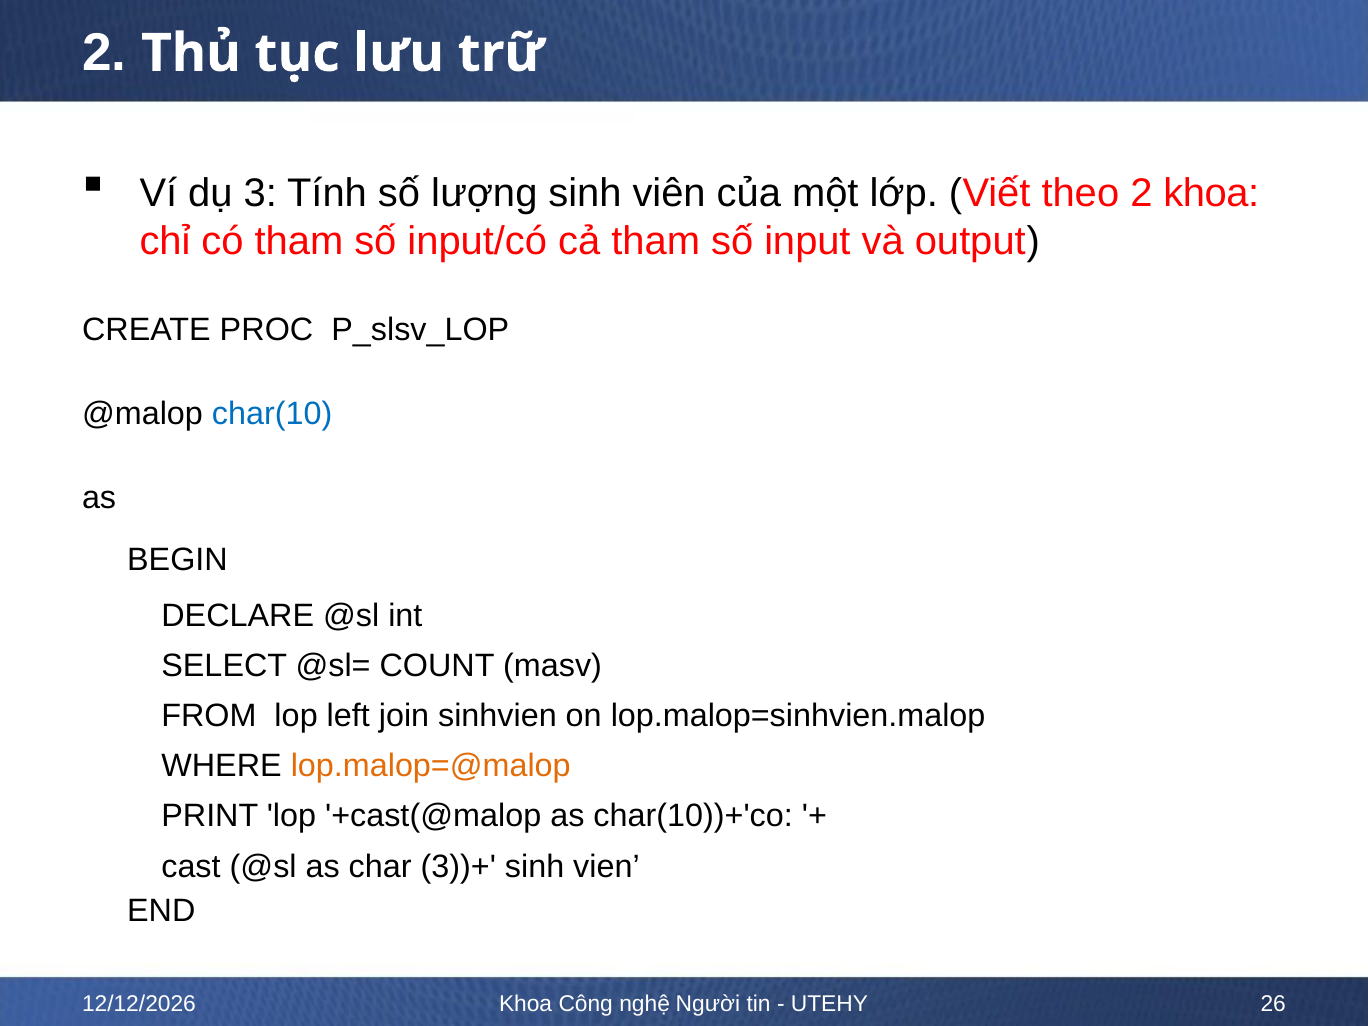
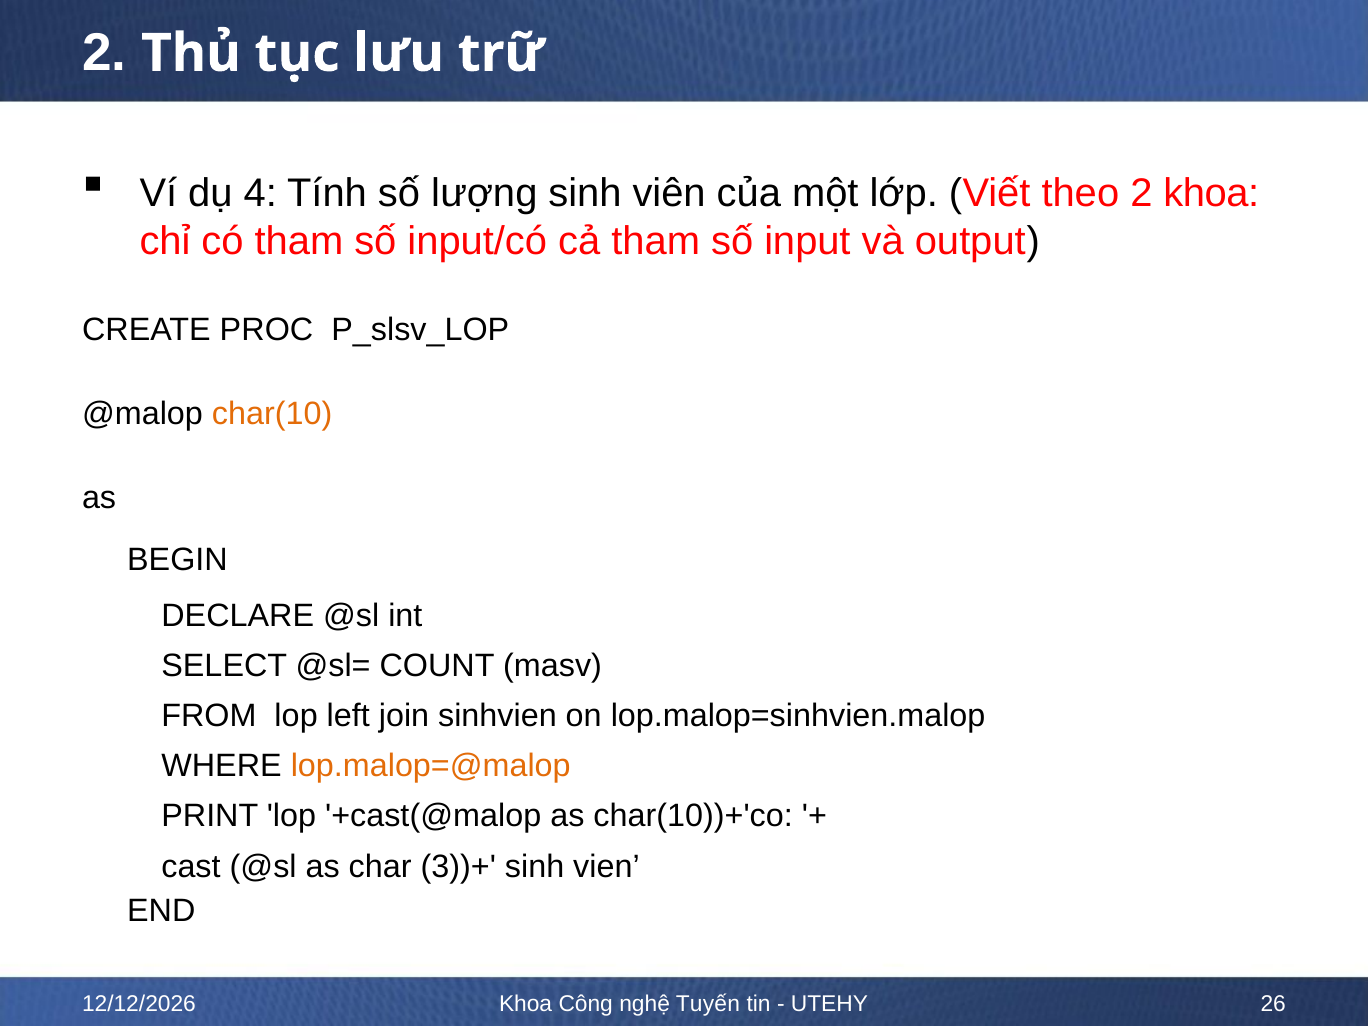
3: 3 -> 4 (260, 193)
char(10 colour: blue -> orange (272, 414)
Người: Người -> Tuyến (708, 1004)
